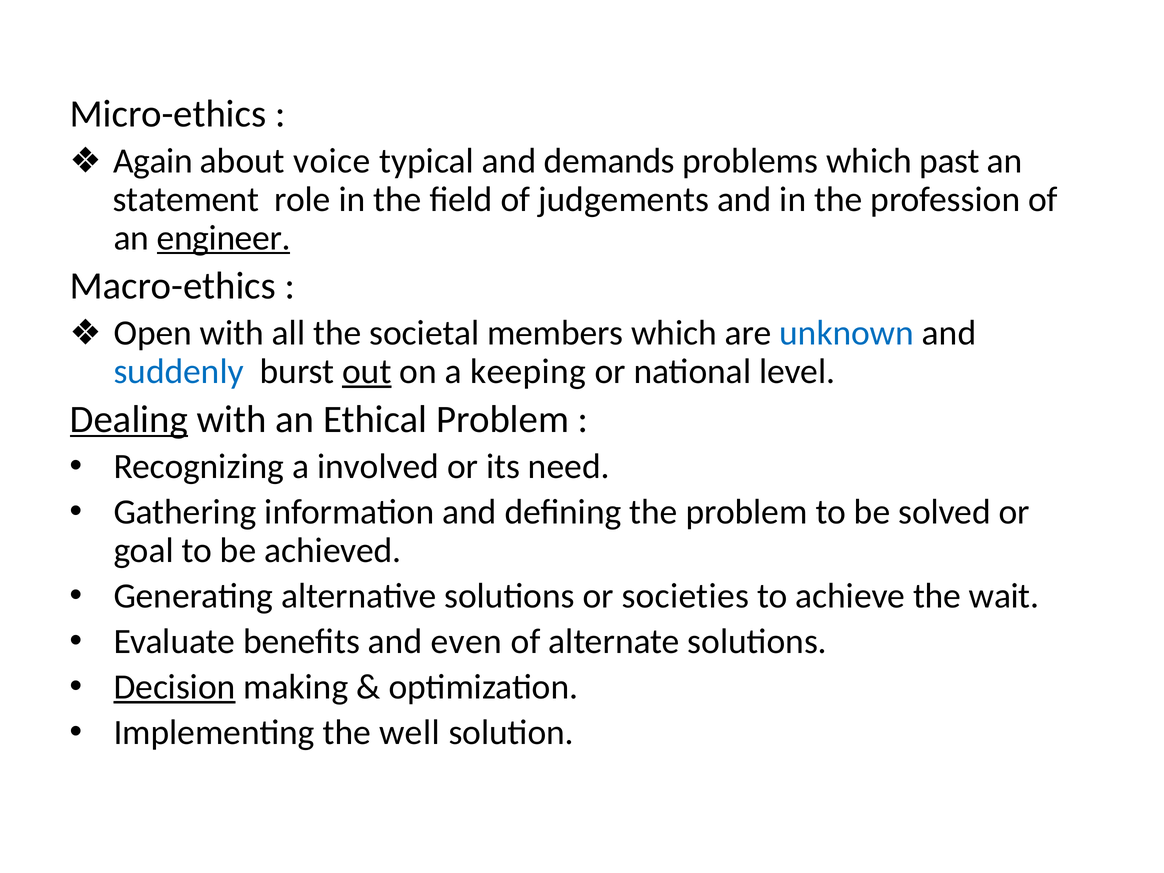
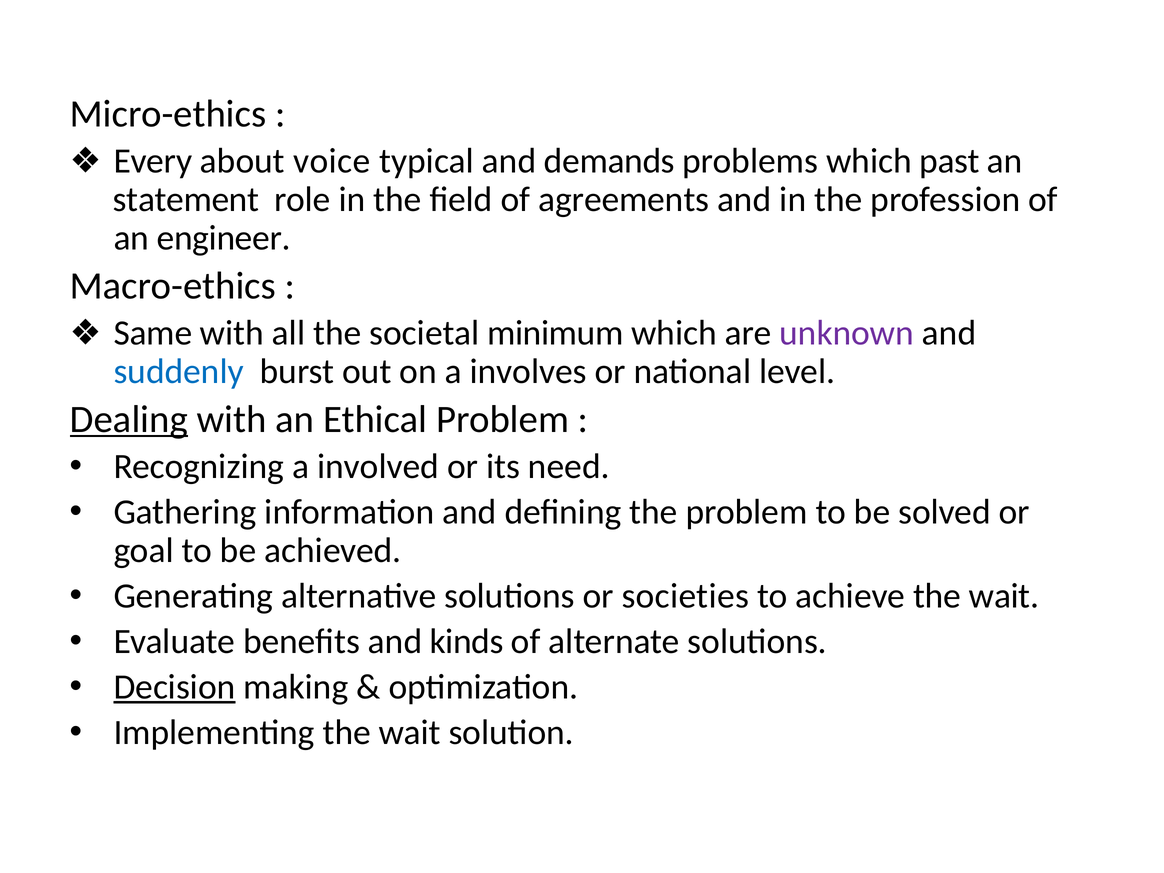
Again: Again -> Every (153, 161)
judgements: judgements -> agreements (624, 199)
engineer underline: present -> none (224, 238)
Open: Open -> Same (153, 333)
members: members -> minimum (555, 333)
unknown colour: blue -> purple (847, 333)
out underline: present -> none (367, 371)
keeping: keeping -> involves (528, 371)
even: even -> kinds (467, 641)
Implementing the well: well -> wait (410, 732)
